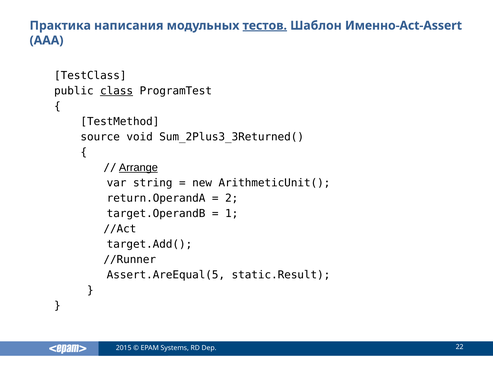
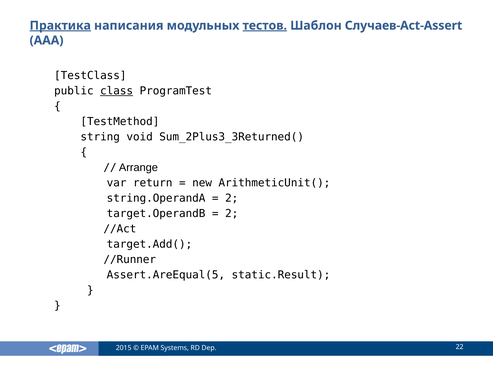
Практика underline: none -> present (60, 26)
Именно-Act-Assert: Именно-Act-Assert -> Случаев-Act-Assert (404, 26)
source: source -> string (100, 137)
Arrange underline: present -> none (138, 168)
string: string -> return (153, 183)
return.OperandA: return.OperandA -> string.OperandA (156, 198)
1: 1 -> 2 (232, 214)
